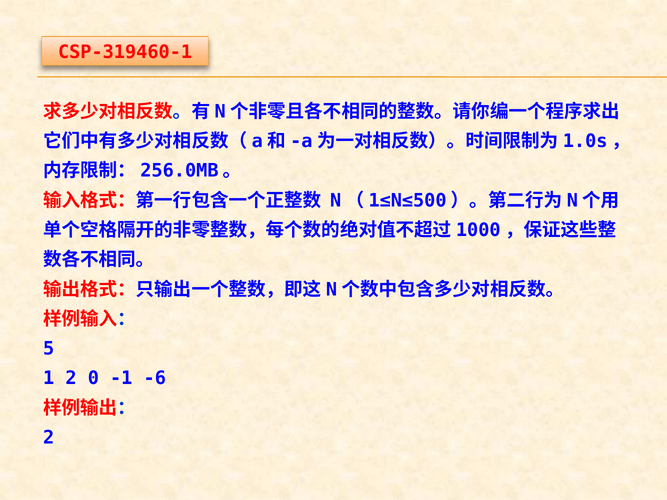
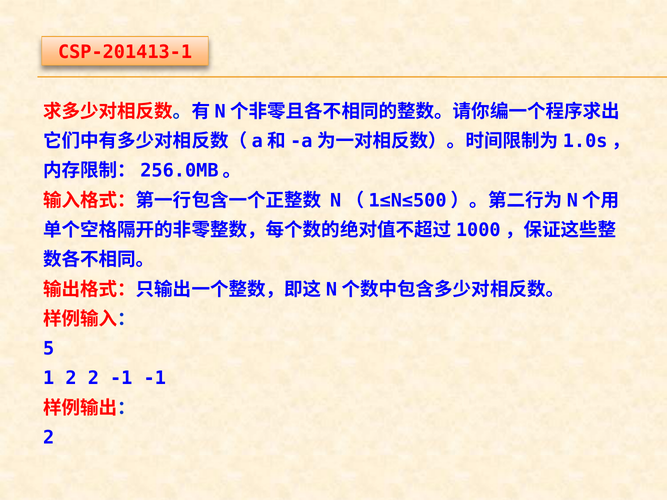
CSP-319460-1: CSP-319460-1 -> CSP-201413-1 (125, 52)
2 0: 0 -> 2 (93, 378)
-1 -6: -6 -> -1 (155, 378)
